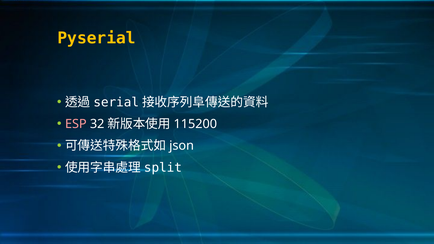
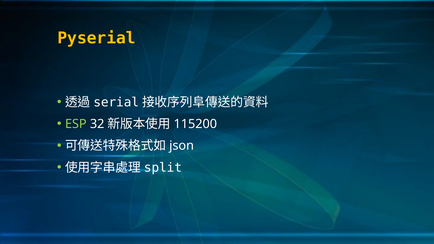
ESP colour: pink -> light green (76, 124)
